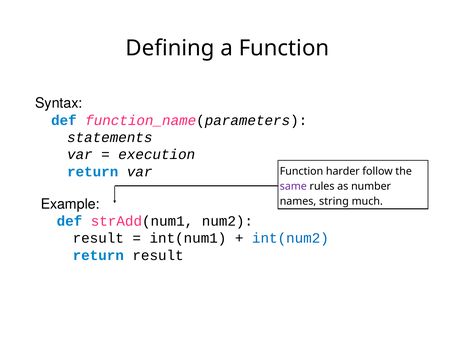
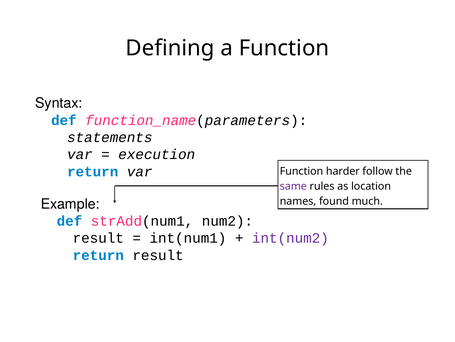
number: number -> location (371, 186)
string: string -> found (334, 201)
int(num2 colour: blue -> purple (290, 238)
